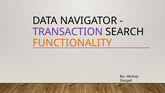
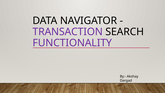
FUNCTIONALITY colour: orange -> purple (72, 43)
